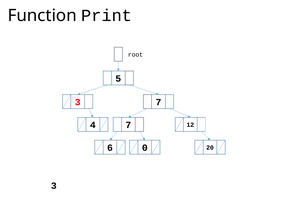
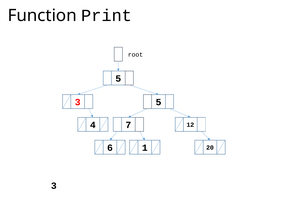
3 7: 7 -> 5 (159, 102)
0: 0 -> 1 (145, 148)
